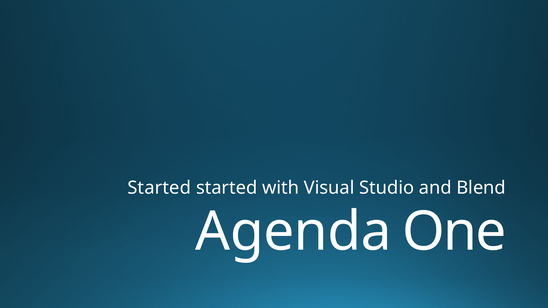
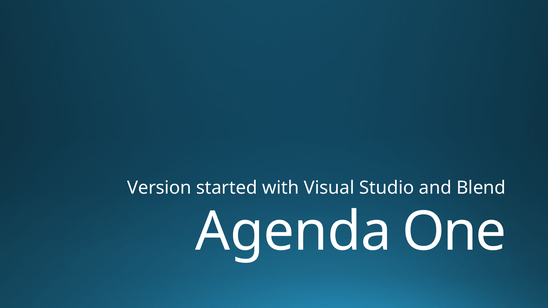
Started: Started -> Version (159, 188)
